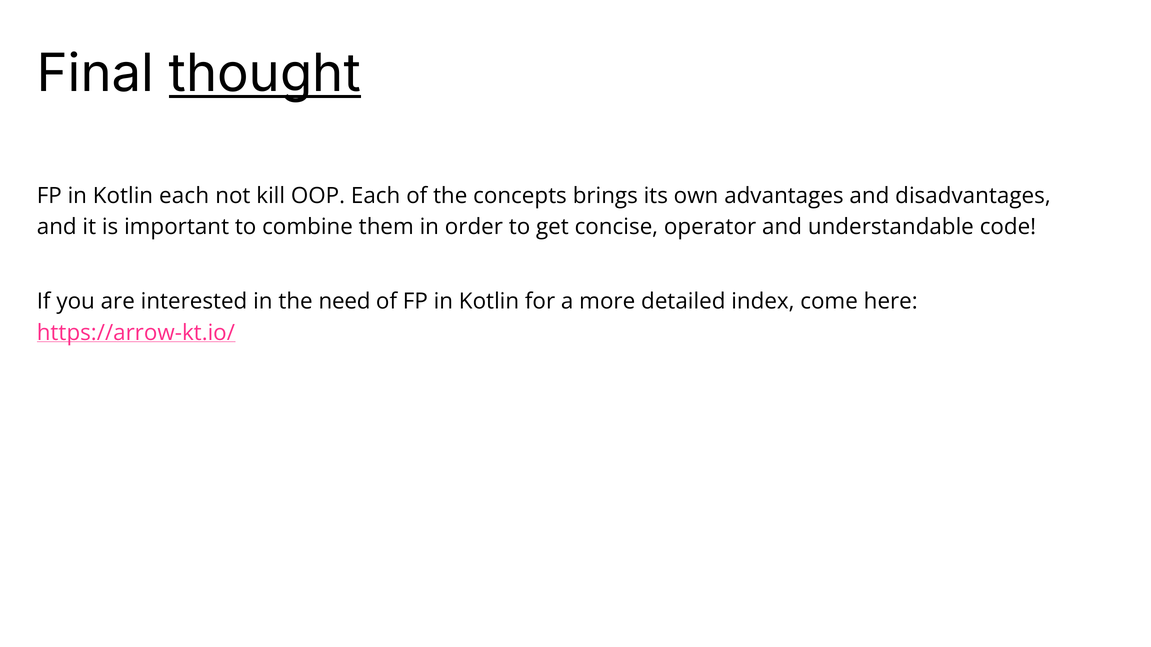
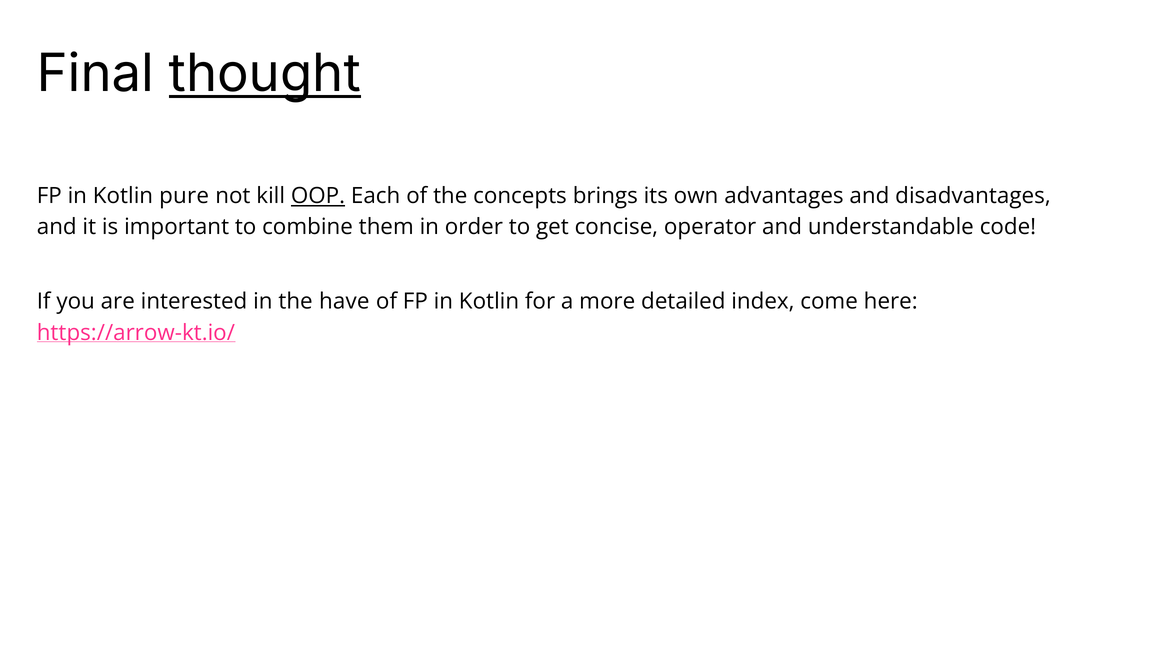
Kotlin each: each -> pure (184, 196)
OOP underline: none -> present (318, 196)
need: need -> have (344, 302)
